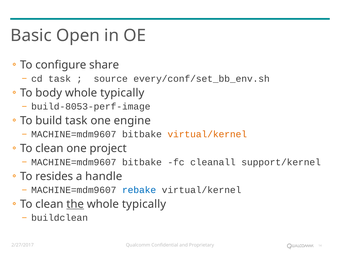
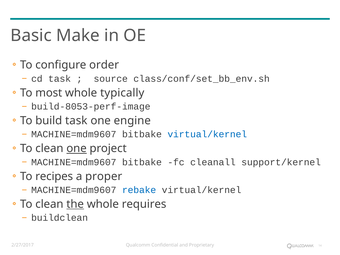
Open: Open -> Make (78, 36)
share: share -> order (104, 65)
every/conf/set_bb_env.sh: every/conf/set_bb_env.sh -> class/conf/set_bb_env.sh (202, 79)
body: body -> most (49, 93)
virtual/kernel colour: orange -> blue (207, 134)
one underline: none -> present (77, 148)
resides: resides -> recipes (54, 176)
handle: handle -> proper (104, 176)
typically: typically -> requires (144, 204)
